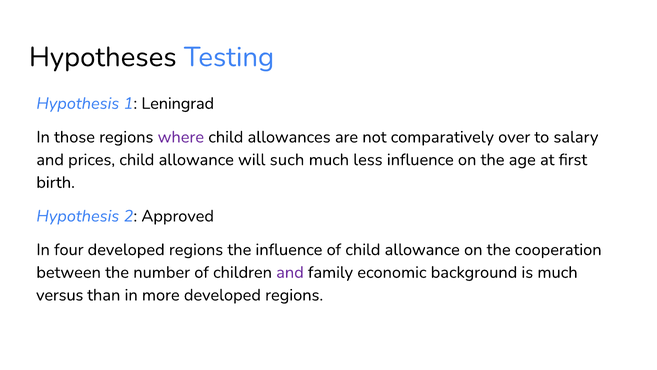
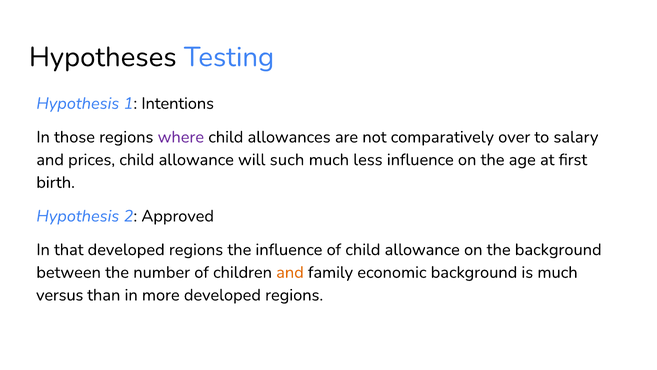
Leningrad: Leningrad -> Intentions (178, 103)
four: four -> that (69, 249)
the cooperation: cooperation -> background (558, 249)
and colour: purple -> orange (290, 272)
